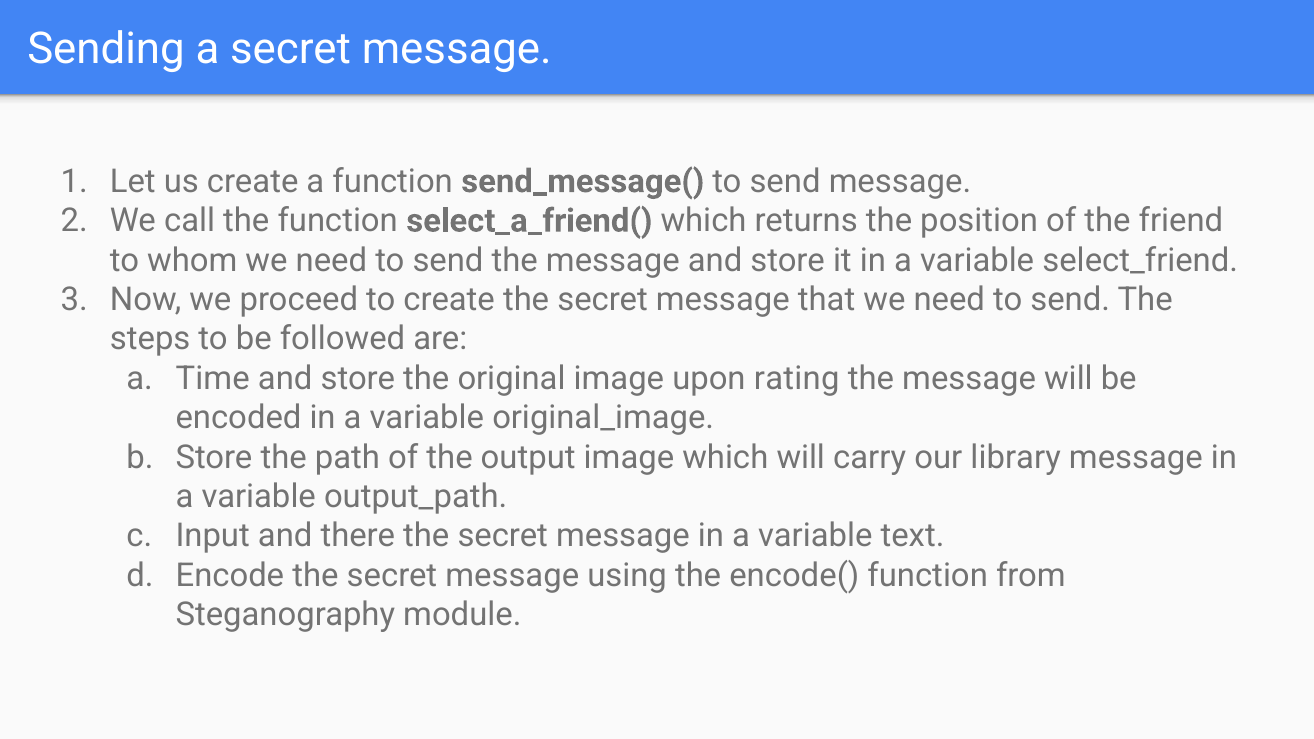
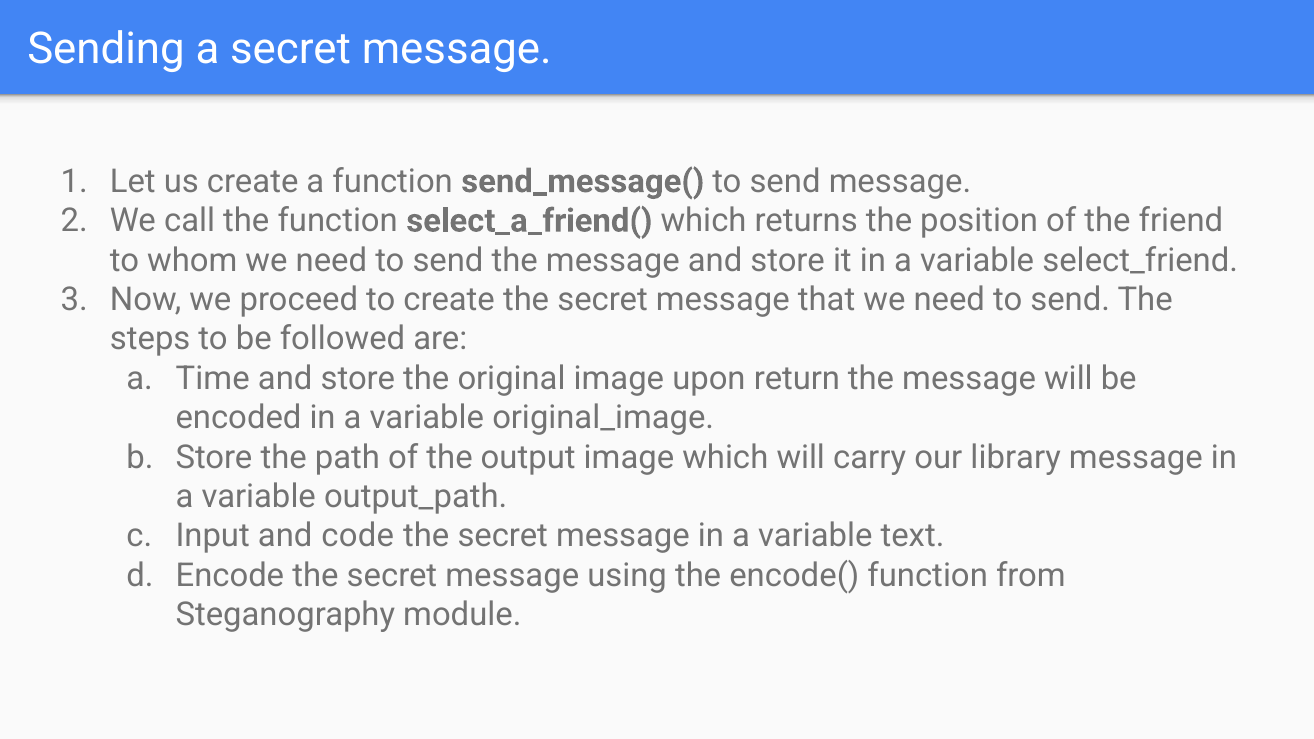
rating: rating -> return (797, 378)
there: there -> code (358, 536)
